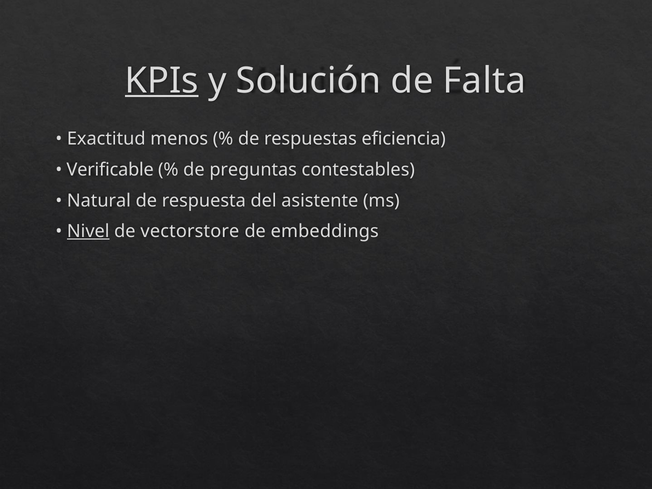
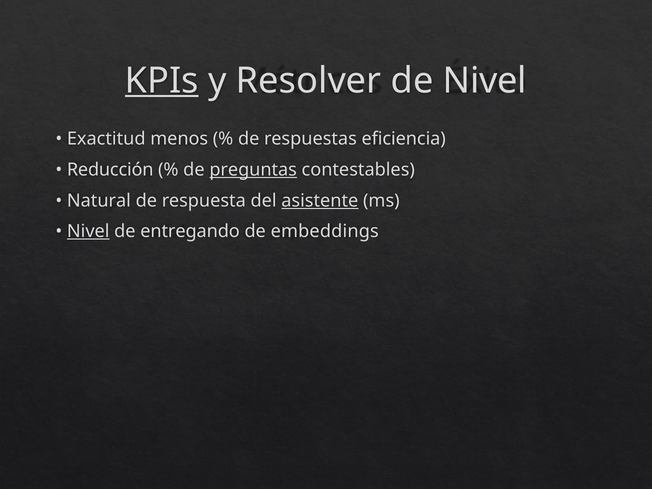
Solución: Solución -> Resolver (309, 81)
de Falta: Falta -> Nivel (485, 81)
Verificable: Verificable -> Reducción (110, 170)
preguntas underline: none -> present (253, 170)
asistente underline: none -> present (320, 201)
vectorstore: vectorstore -> entregando (190, 231)
